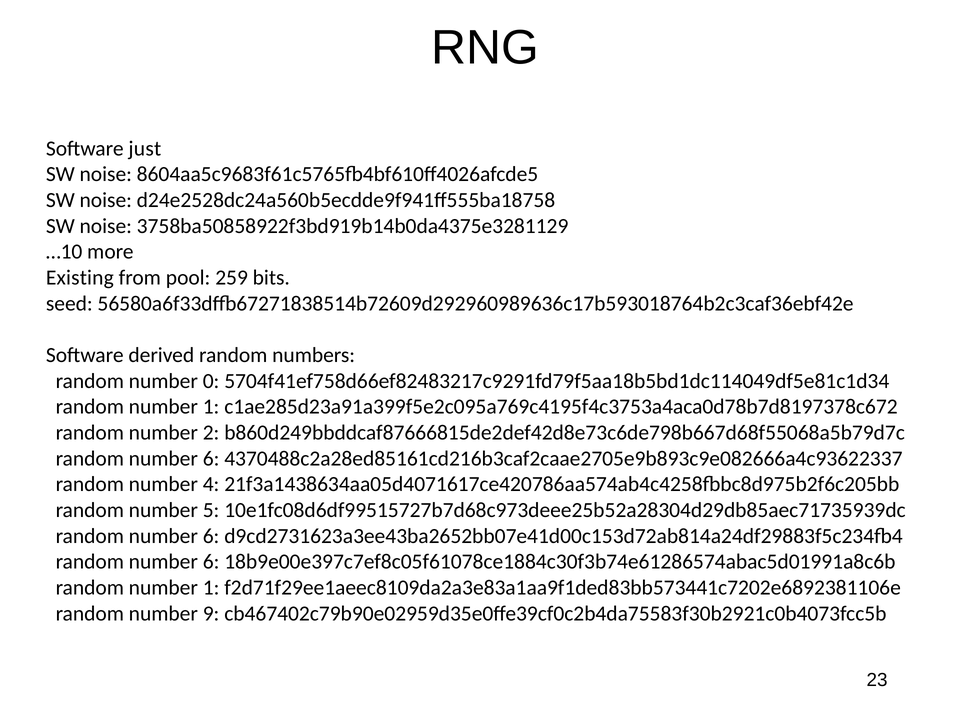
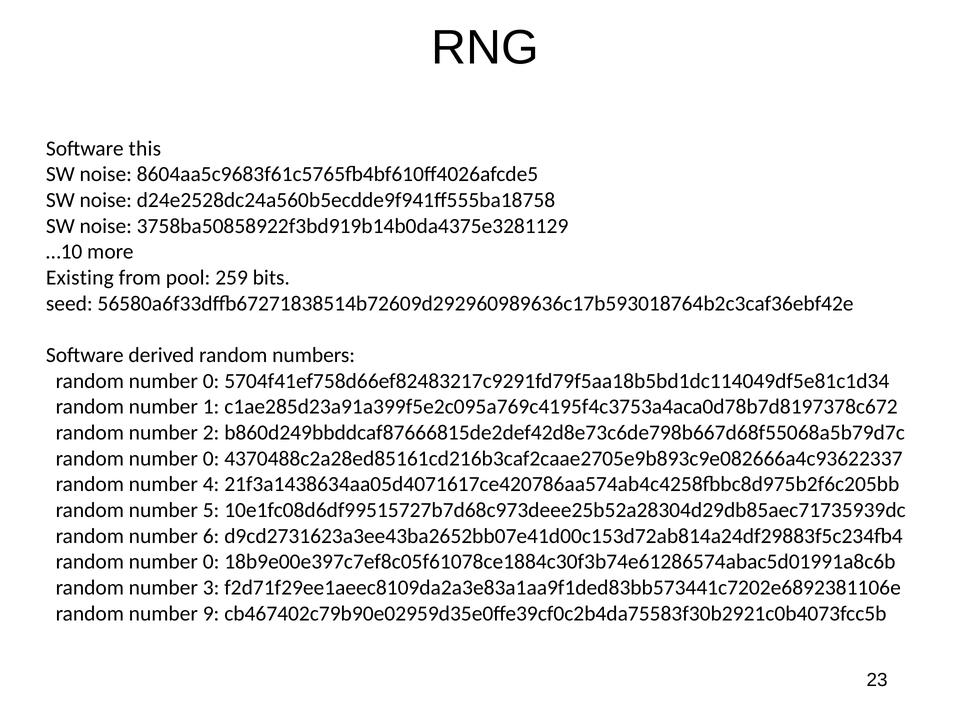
just: just -> this (145, 149)
6: 6 -> 0 (211, 459)
6: 6 -> 0 (211, 562)
1: 1 -> 3 (211, 588)
